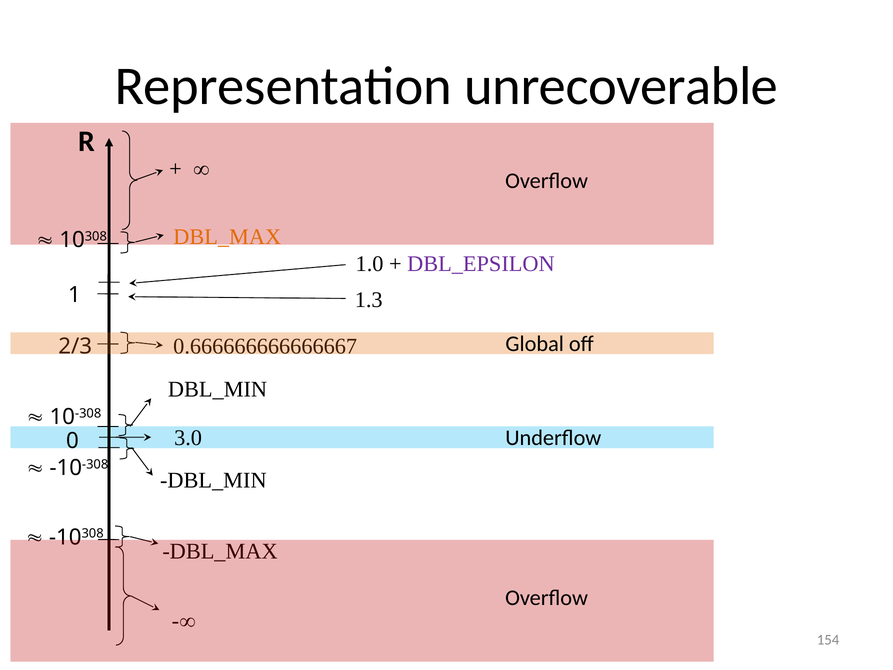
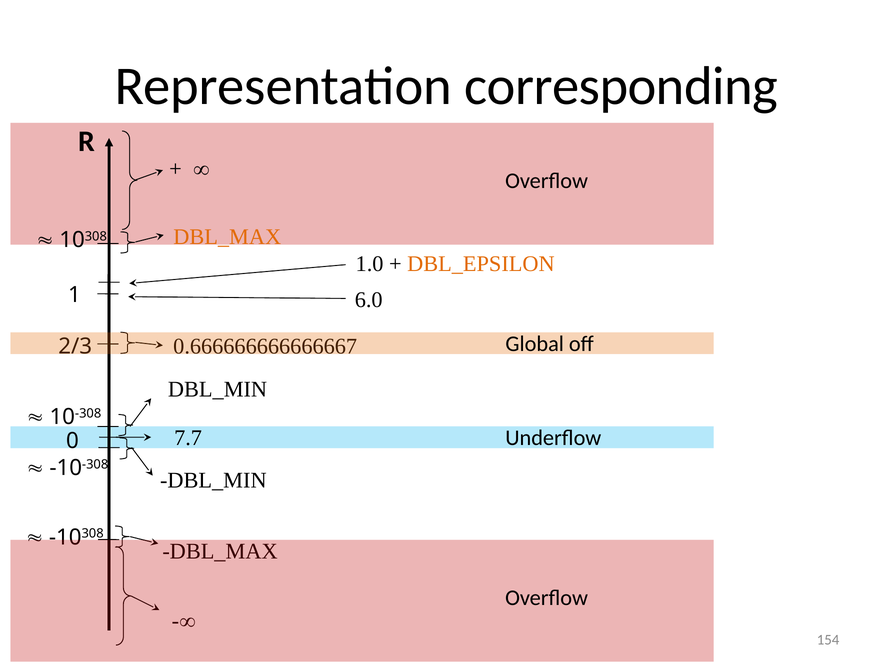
unrecoverable: unrecoverable -> corresponding (621, 86)
DBL_EPSILON colour: purple -> orange (481, 264)
1.3: 1.3 -> 6.0 (369, 300)
3.0: 3.0 -> 7.7 (188, 438)
